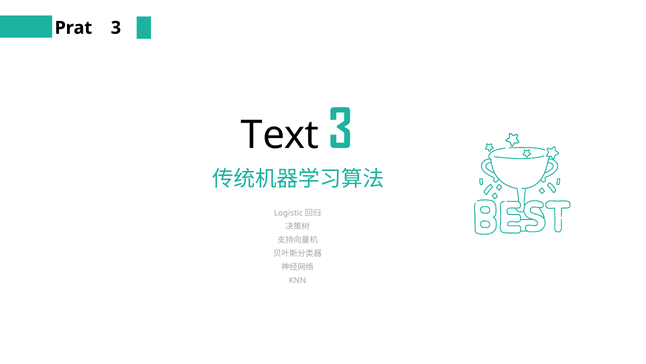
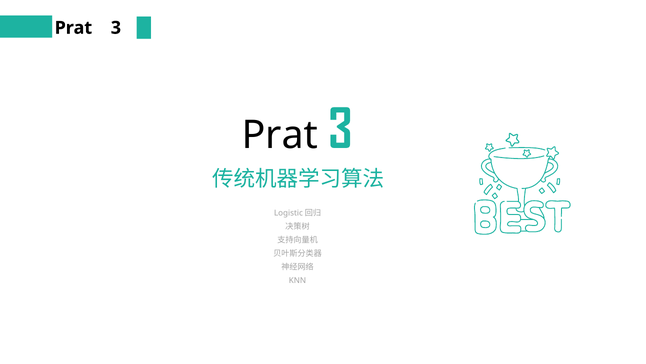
Text: Text -> Prat (280, 135)
